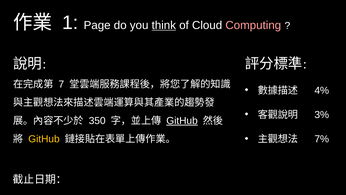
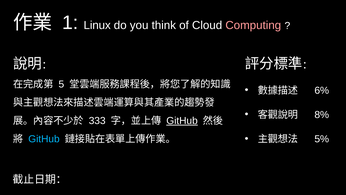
Page: Page -> Linux (97, 25)
think underline: present -> none (164, 25)
7: 7 -> 5 (61, 84)
4%: 4% -> 6% (322, 90)
3%: 3% -> 8% (322, 114)
350: 350 -> 333 (97, 121)
7%: 7% -> 5% (322, 139)
GitHub colour: yellow -> light blue (44, 139)
